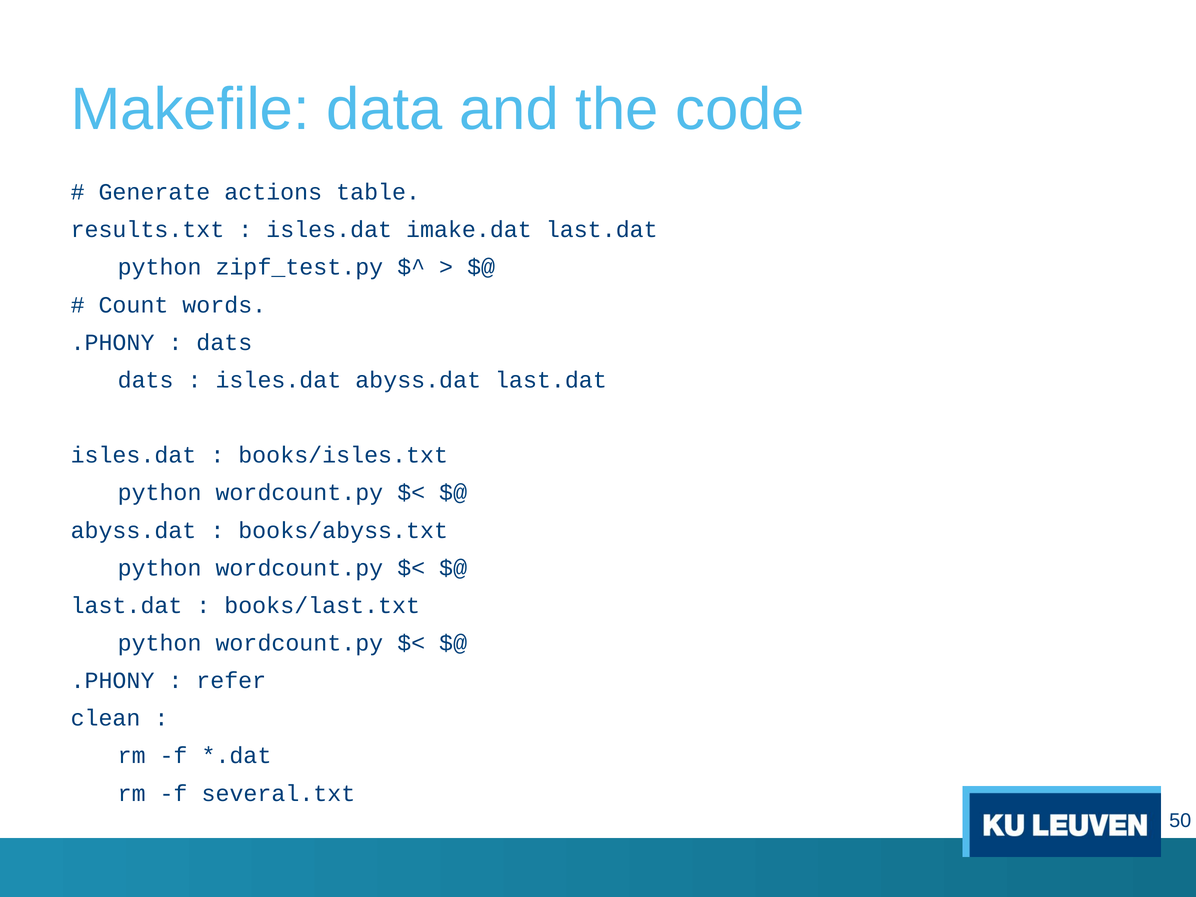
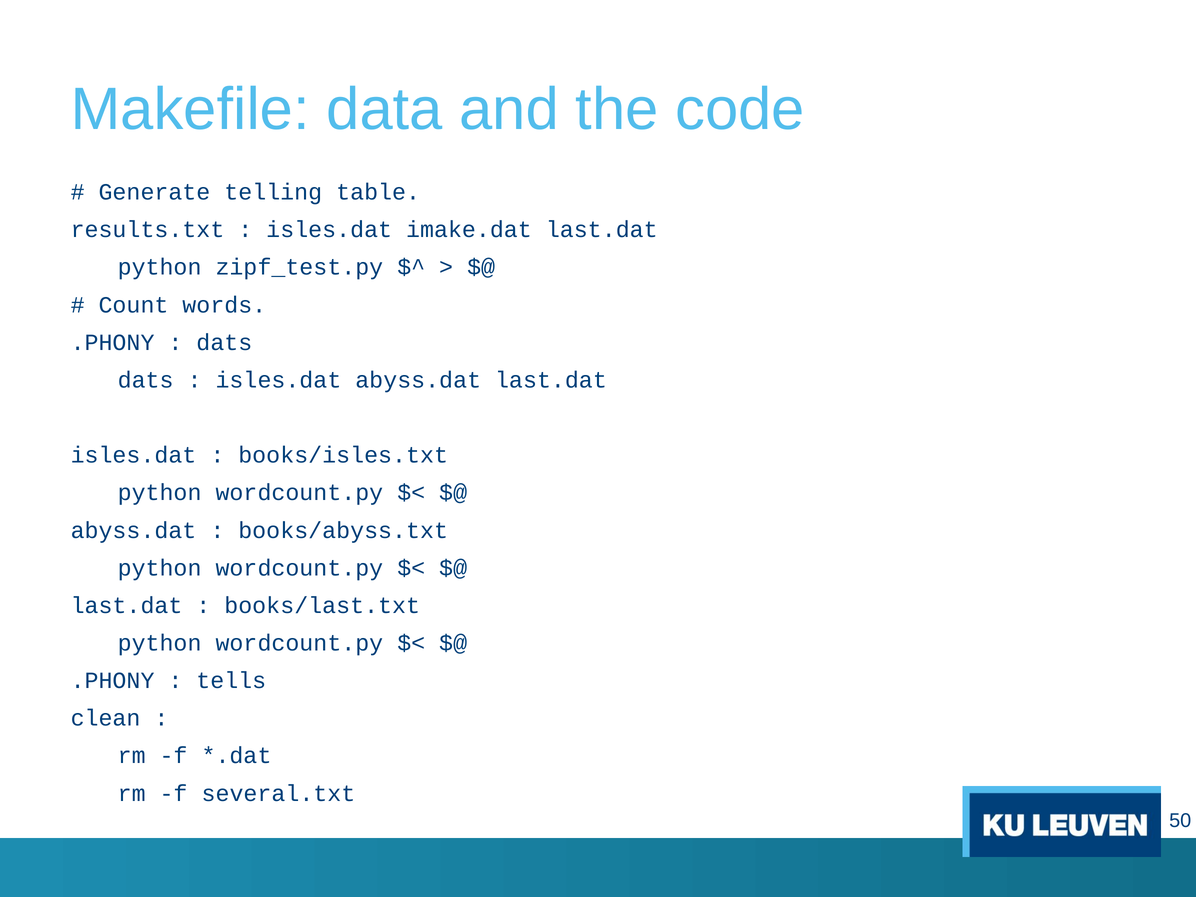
actions: actions -> telling (273, 192)
refer: refer -> tells (231, 681)
